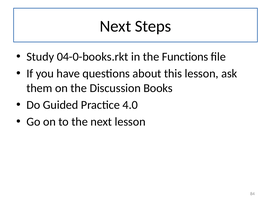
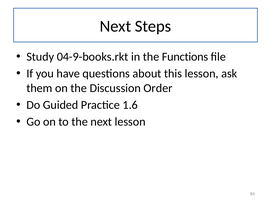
04-0-books.rkt: 04-0-books.rkt -> 04-9-books.rkt (93, 57)
Books: Books -> Order (158, 88)
4.0: 4.0 -> 1.6 (130, 105)
